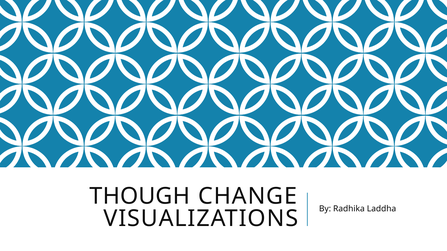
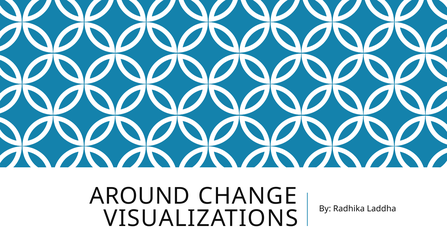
THOUGH: THOUGH -> AROUND (140, 197)
